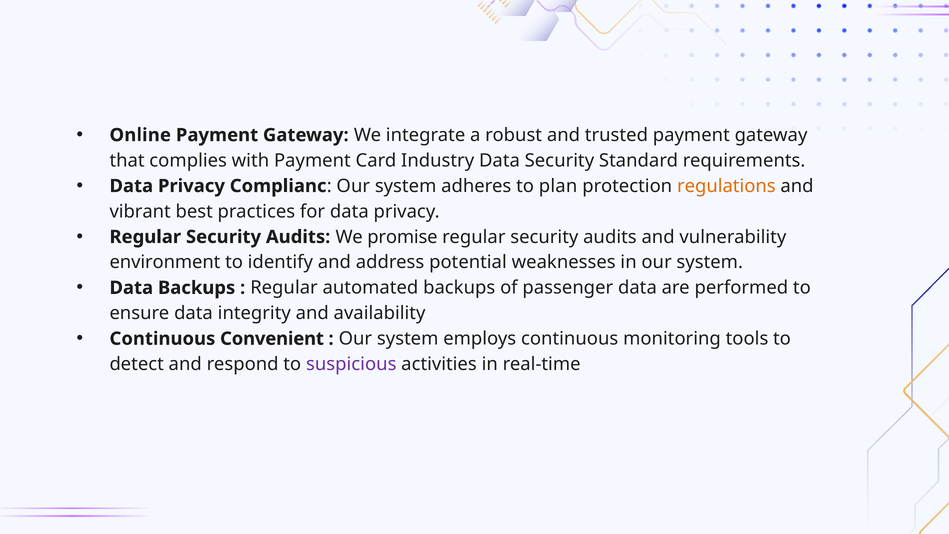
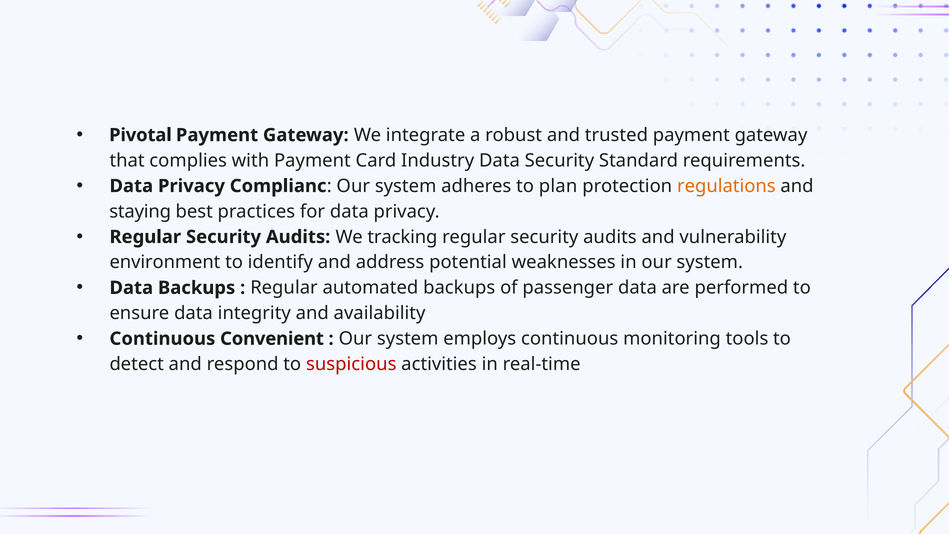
Online: Online -> Pivotal (140, 135)
vibrant: vibrant -> staying (140, 211)
promise: promise -> tracking (402, 237)
suspicious colour: purple -> red (351, 364)
